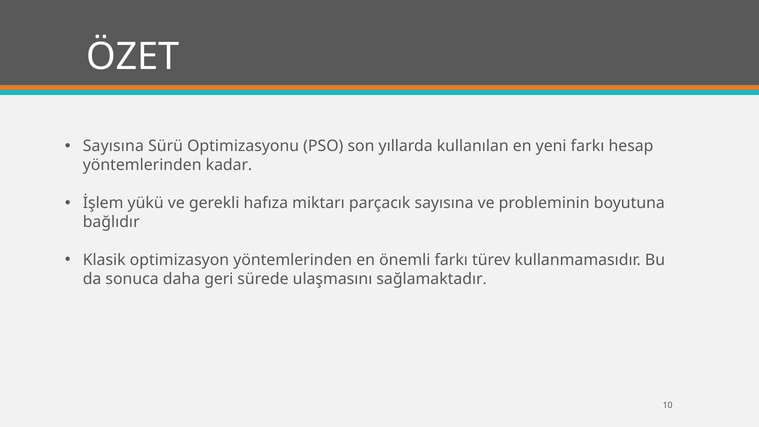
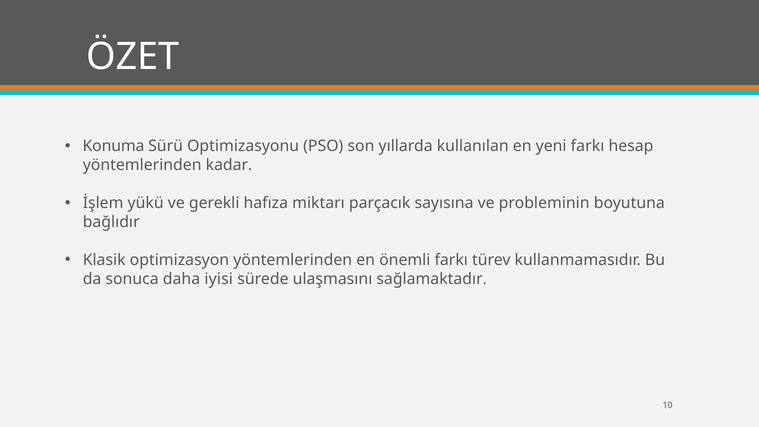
Sayısına: Sayısına -> Konuma (113, 146)
geri: geri -> iyisi (219, 279)
